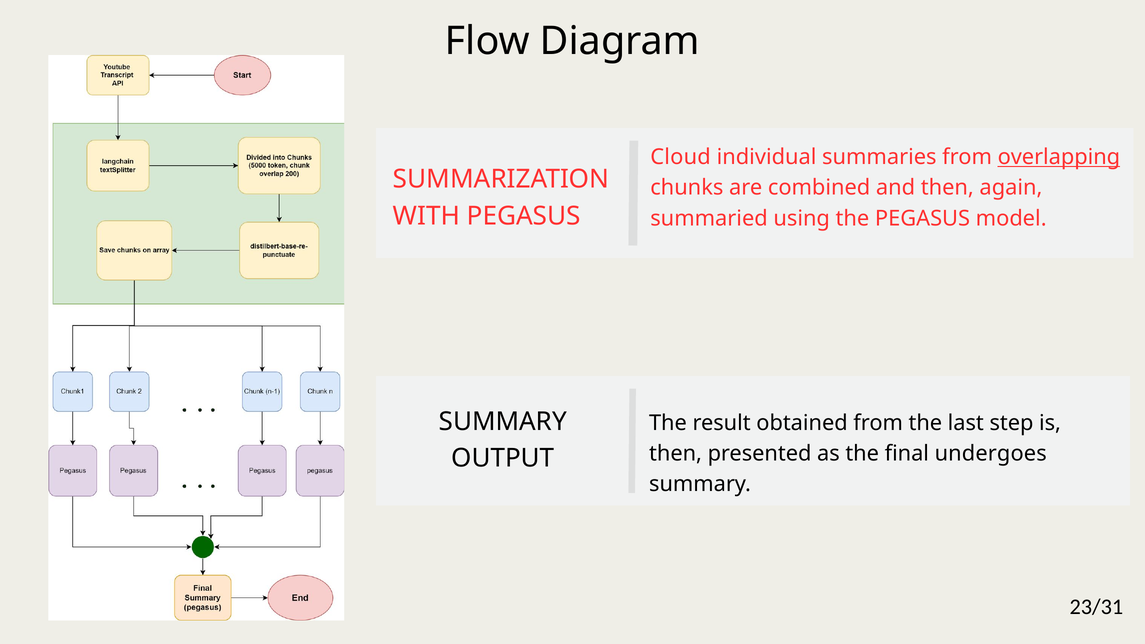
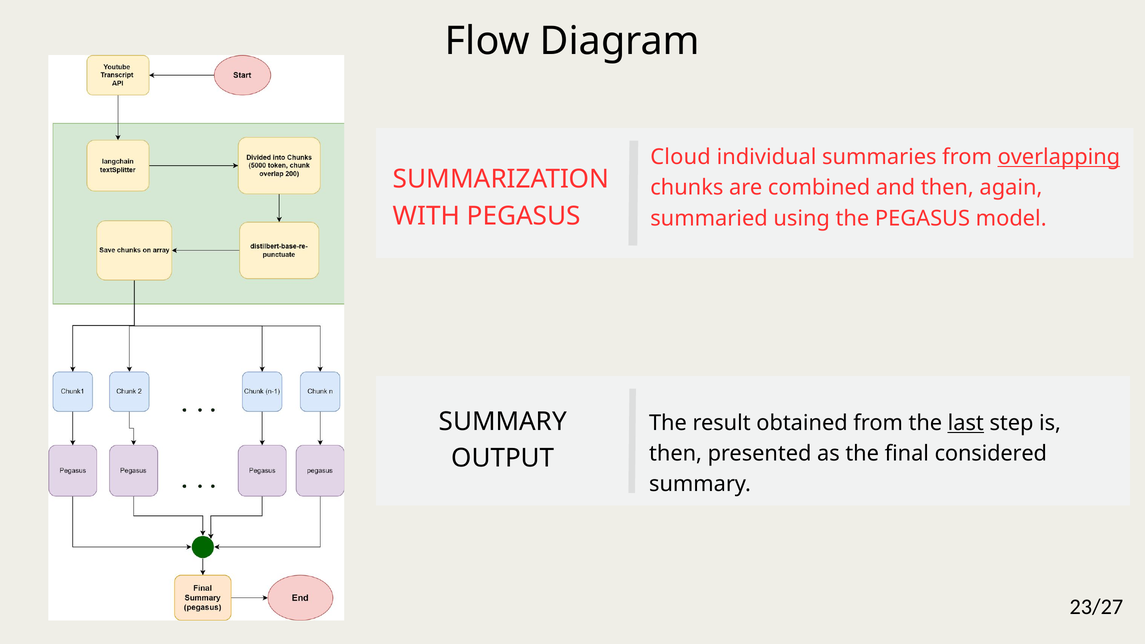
last underline: none -> present (966, 423)
undergoes: undergoes -> considered (991, 454)
23/31: 23/31 -> 23/27 (1096, 607)
